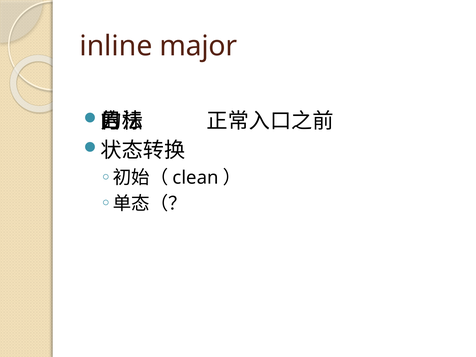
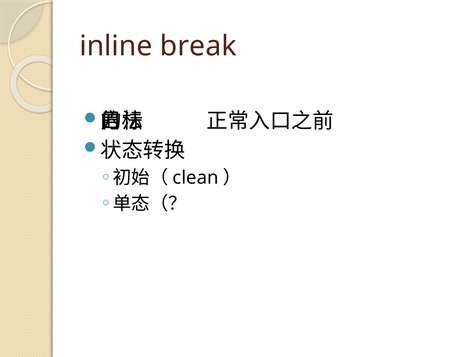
major: major -> break (198, 46)
